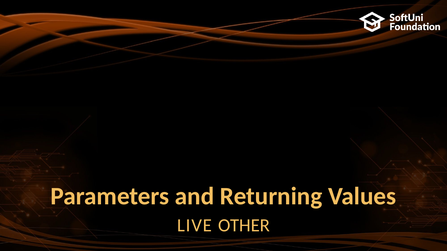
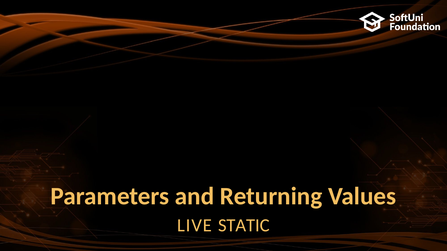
OTHER: OTHER -> STATIC (244, 226)
